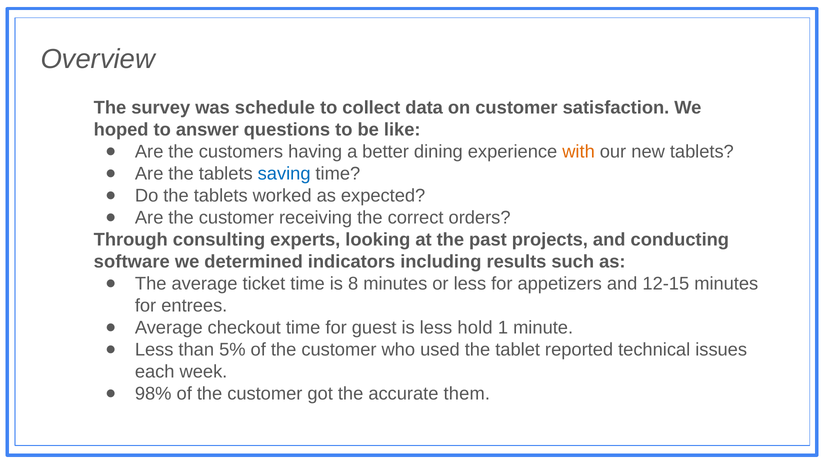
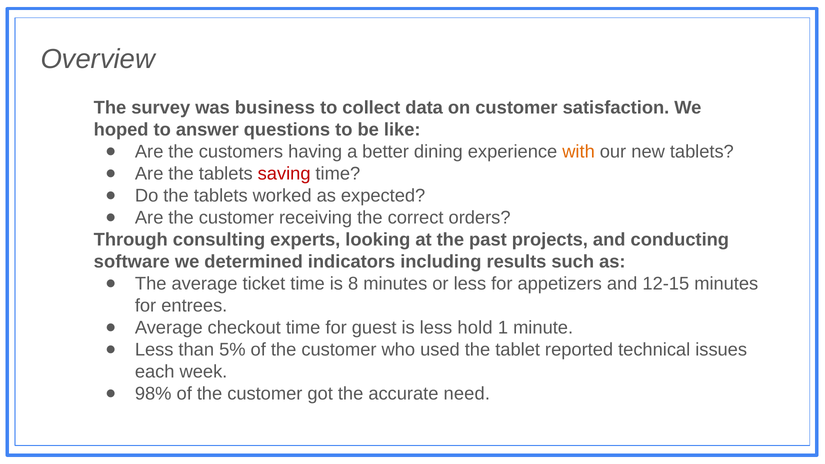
schedule: schedule -> business (275, 108)
saving colour: blue -> red (284, 174)
them: them -> need (467, 394)
